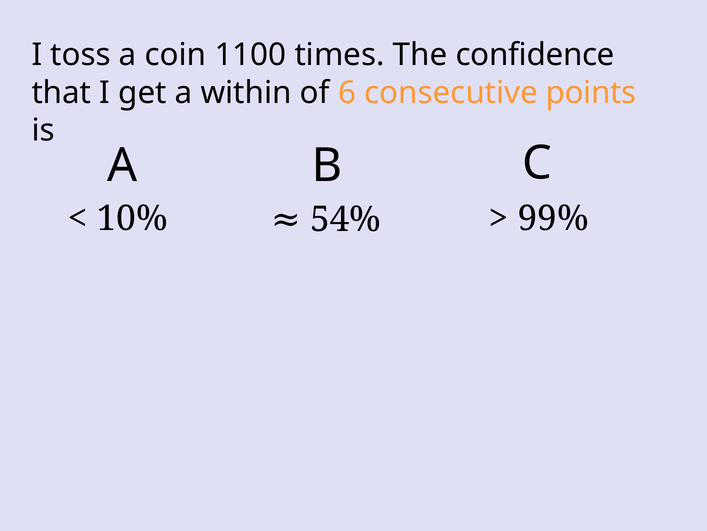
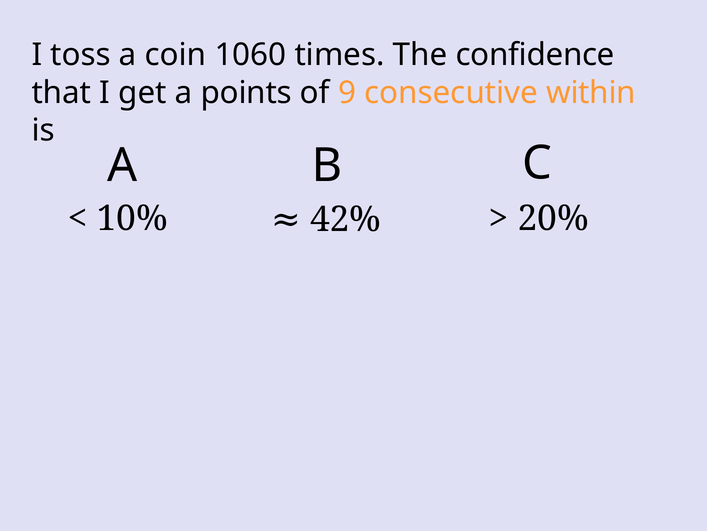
1100: 1100 -> 1060 (250, 55)
within: within -> points (246, 93)
6: 6 -> 9 (347, 93)
points: points -> within (591, 93)
54%: 54% -> 42% (346, 219)
99%: 99% -> 20% (553, 218)
